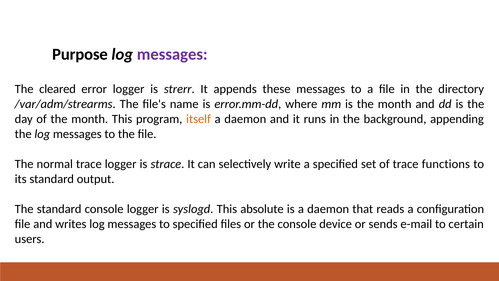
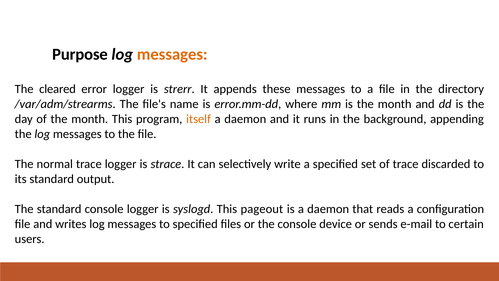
messages colour: purple -> orange (172, 54)
functions: functions -> discarded (446, 164)
absolute: absolute -> pageout (262, 209)
